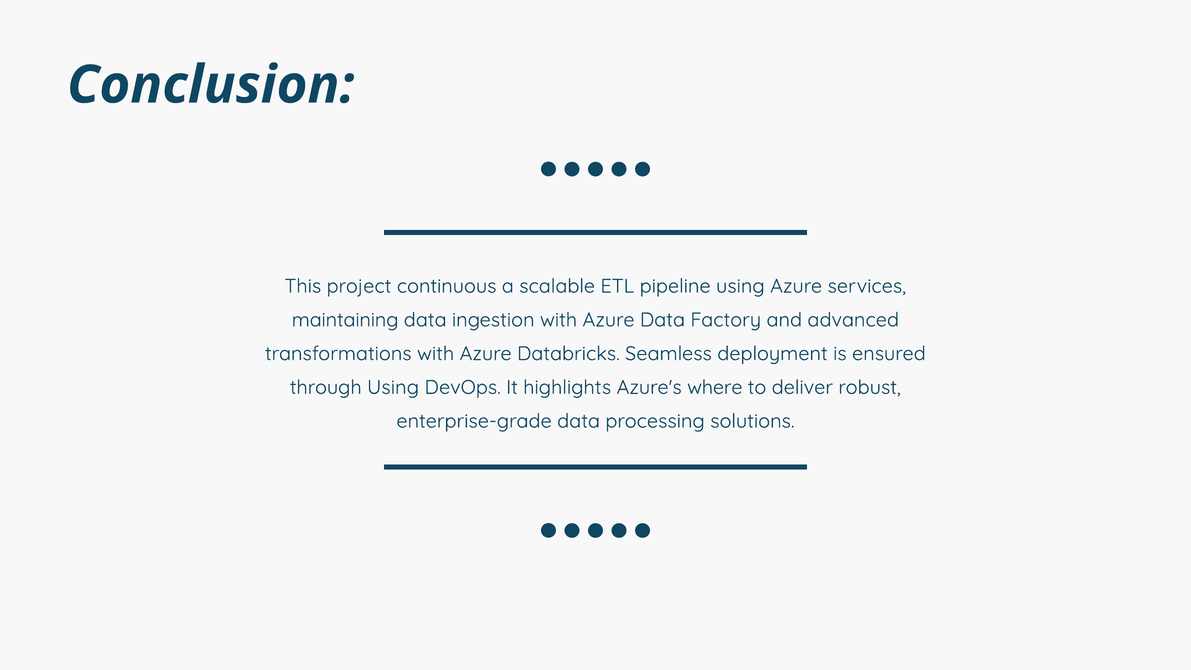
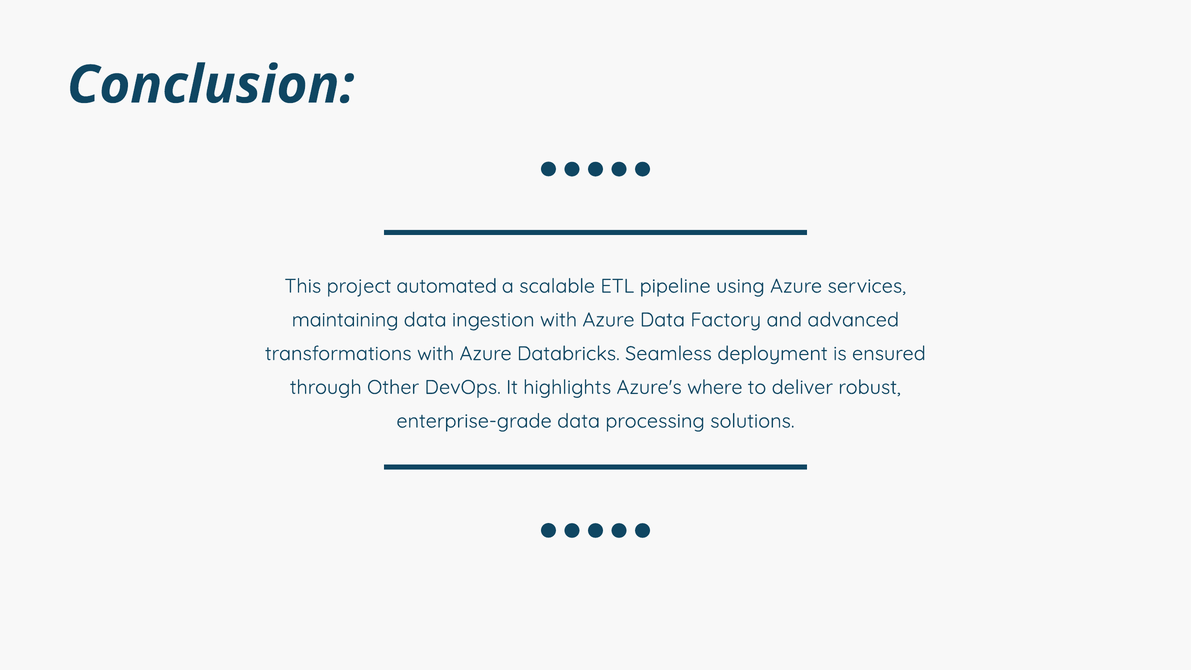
continuous: continuous -> automated (447, 286)
through Using: Using -> Other (393, 387)
